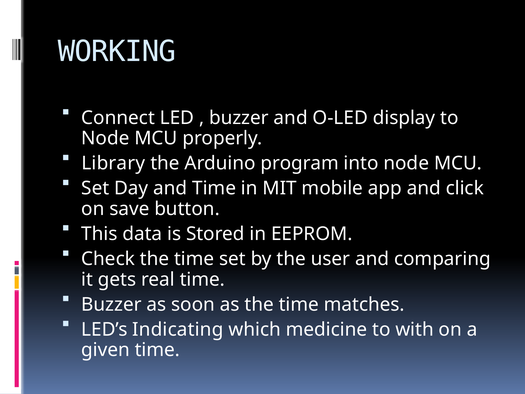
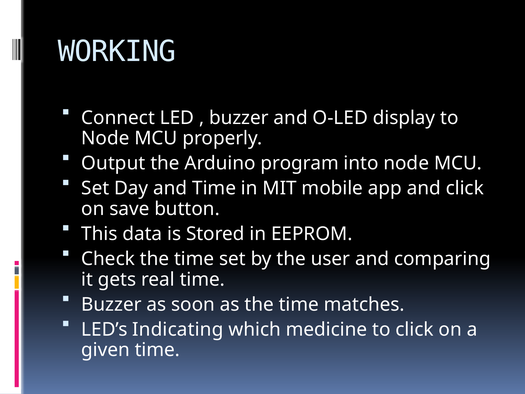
Library: Library -> Output (113, 163)
to with: with -> click (415, 329)
